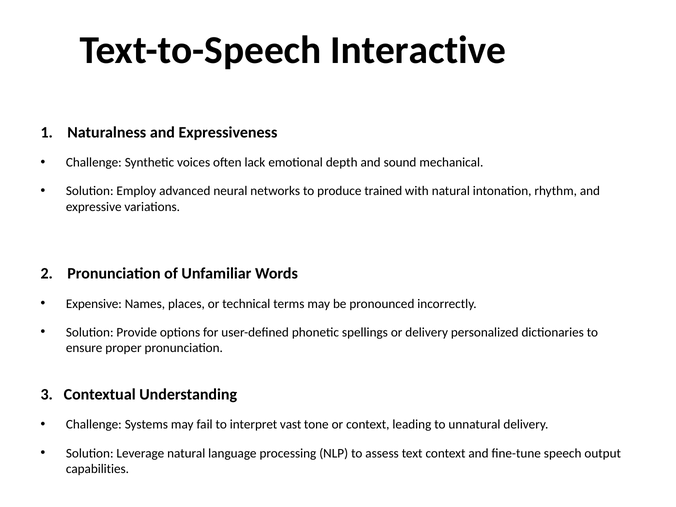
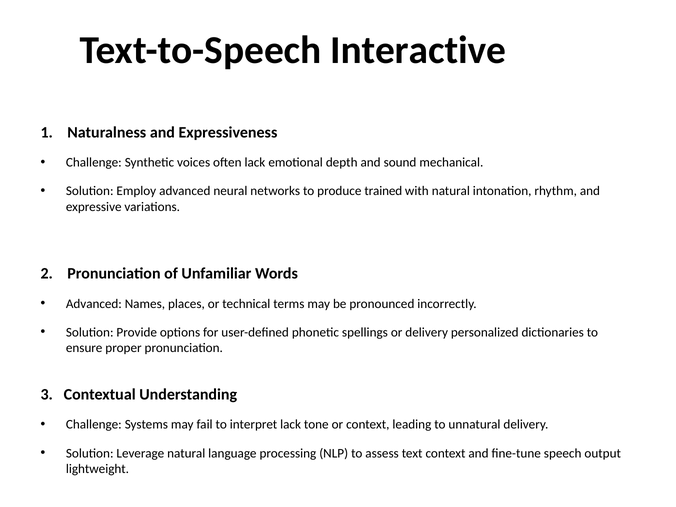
Expensive: Expensive -> Advanced (94, 304)
interpret vast: vast -> lack (291, 425)
capabilities: capabilities -> lightweight (97, 469)
